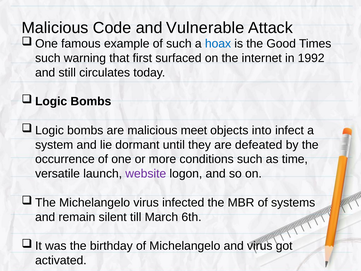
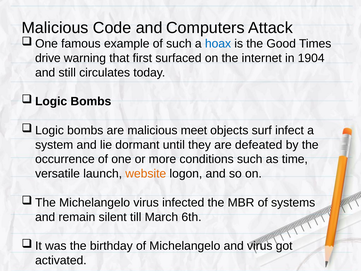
Vulnerable: Vulnerable -> Computers (205, 28)
such: such -> drive (48, 58)
1992: 1992 -> 1904 (311, 58)
into: into -> surf (262, 130)
website colour: purple -> orange (146, 174)
